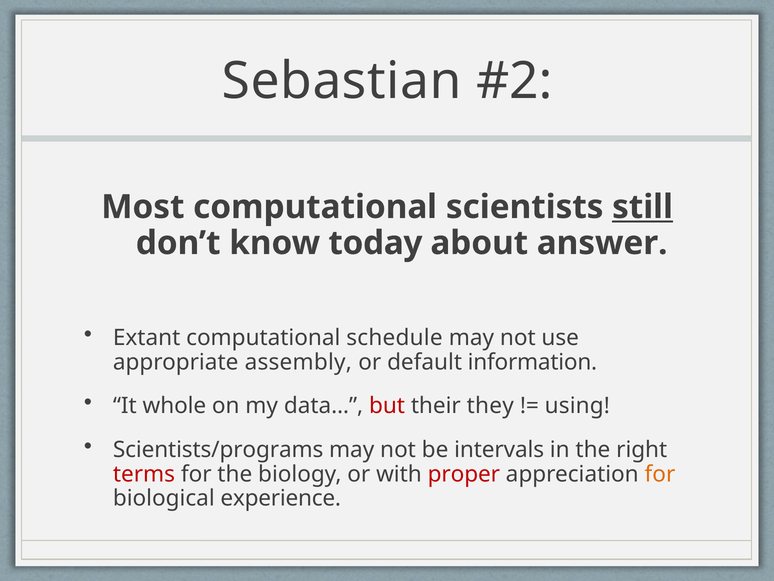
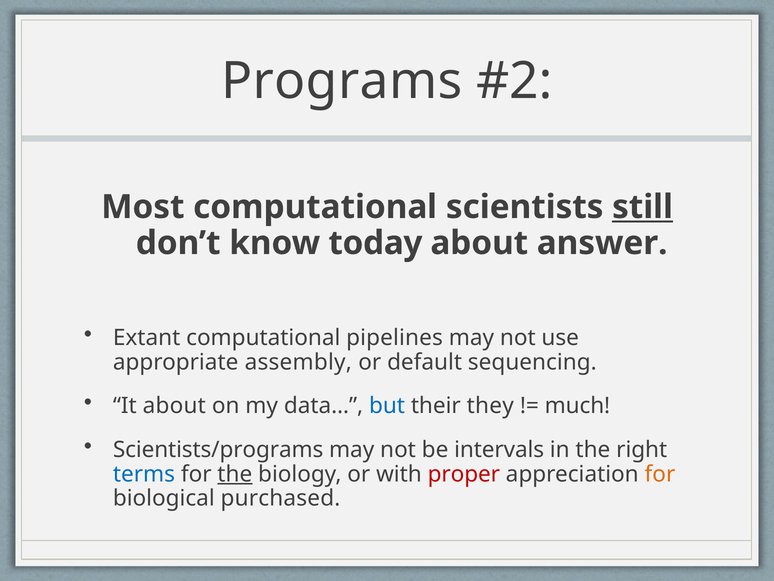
Sebastian: Sebastian -> Programs (342, 81)
schedule: schedule -> pipelines (395, 337)
information: information -> sequencing (532, 362)
It whole: whole -> about (174, 406)
but colour: red -> blue (387, 406)
using: using -> much (577, 406)
terms colour: red -> blue (144, 474)
the underline: none -> present (235, 474)
experience: experience -> purchased (280, 498)
